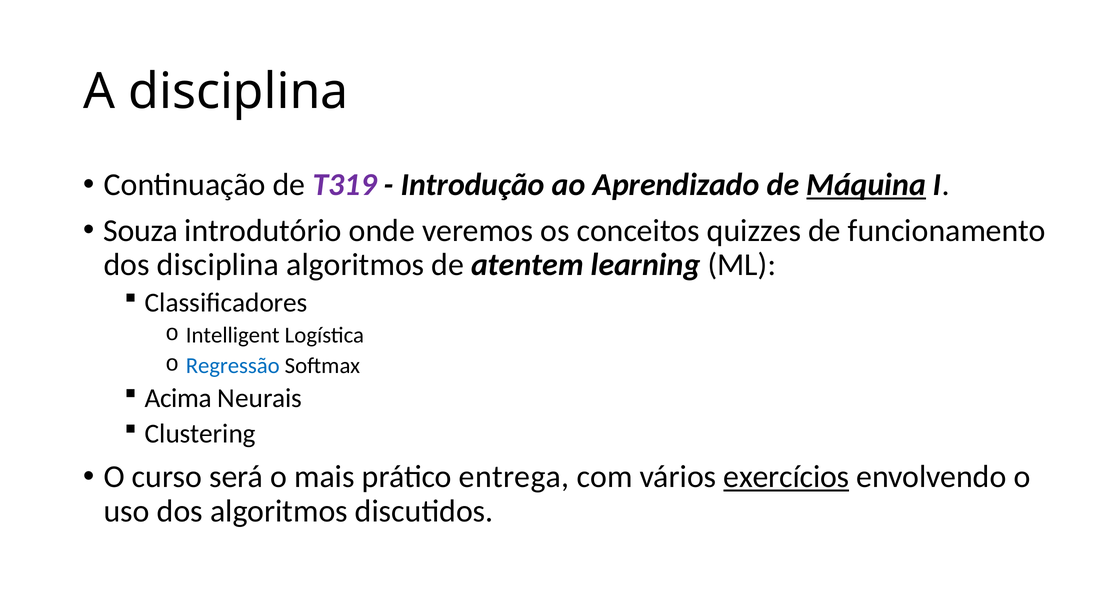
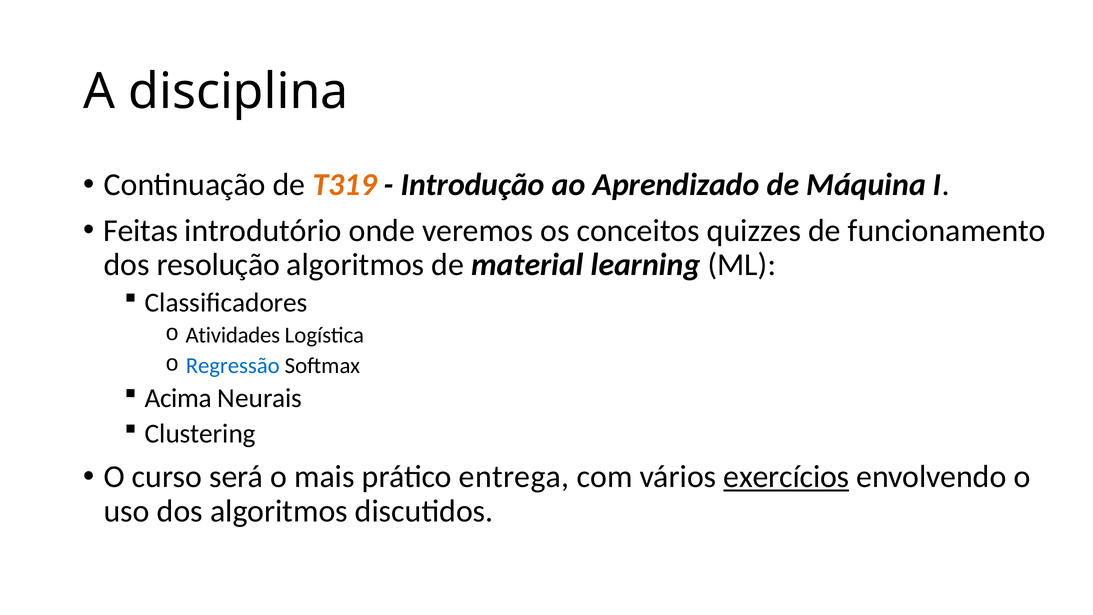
T319 colour: purple -> orange (345, 185)
Máquina underline: present -> none (866, 185)
Souza: Souza -> Feitas (141, 230)
dos disciplina: disciplina -> resolução (218, 265)
atentem: atentem -> material (527, 265)
Intelligent: Intelligent -> Atividades (233, 335)
